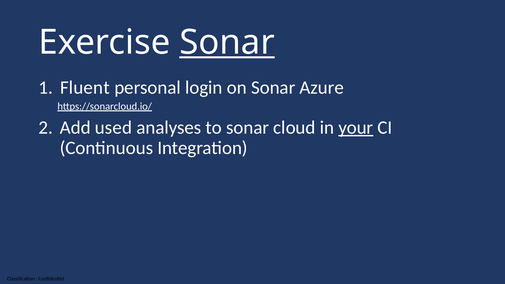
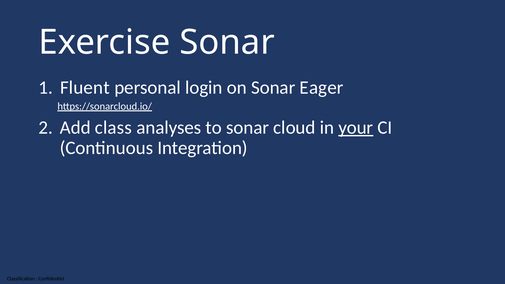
Sonar underline: present -> none (227, 42)
Azure: Azure -> Eager (322, 88)
used: used -> class (113, 128)
